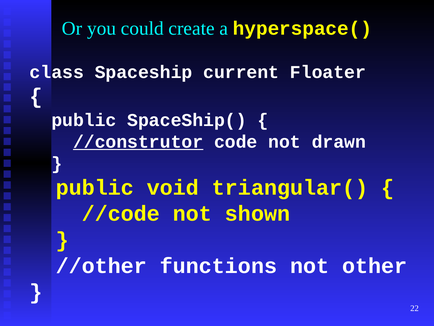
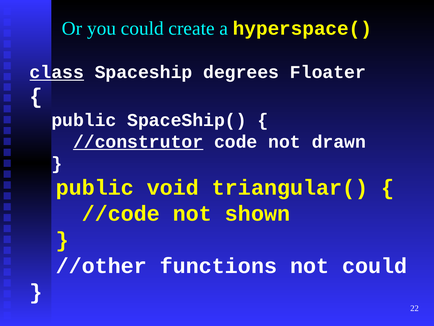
class underline: none -> present (57, 72)
current: current -> degrees (241, 72)
not other: other -> could (375, 266)
